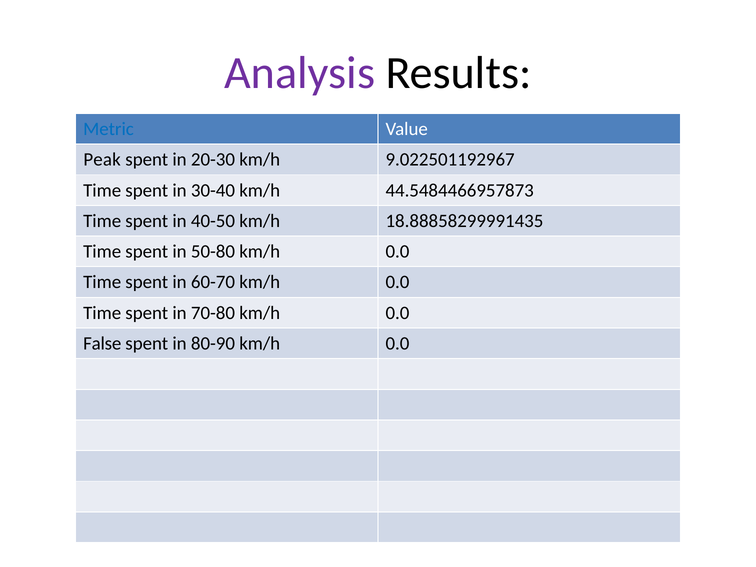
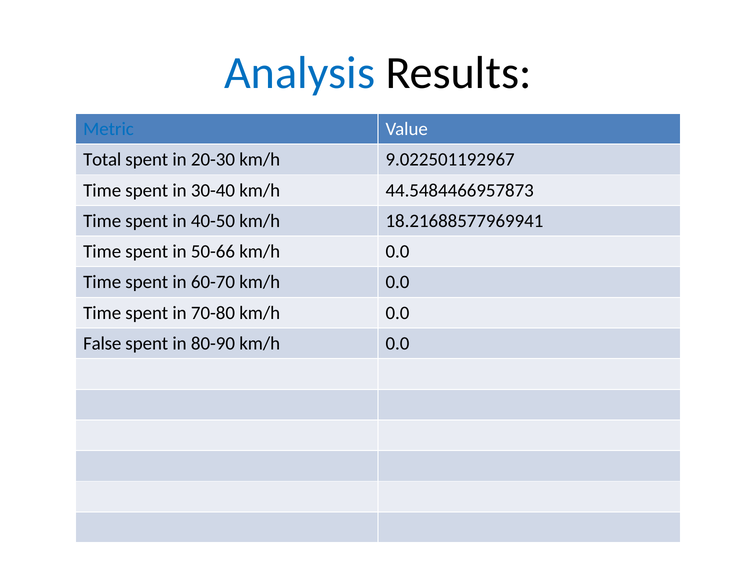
Analysis colour: purple -> blue (300, 73)
Peak: Peak -> Total (102, 160)
18.88858299991435: 18.88858299991435 -> 18.21688577969941 (464, 221)
50-80: 50-80 -> 50-66 (213, 252)
